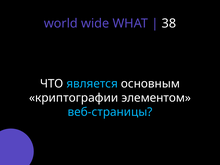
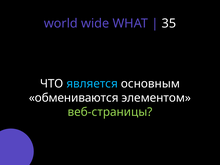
38: 38 -> 35 (169, 23)
криптографии: криптографии -> обмениваются (74, 98)
веб-страницы colour: light blue -> light green (110, 112)
